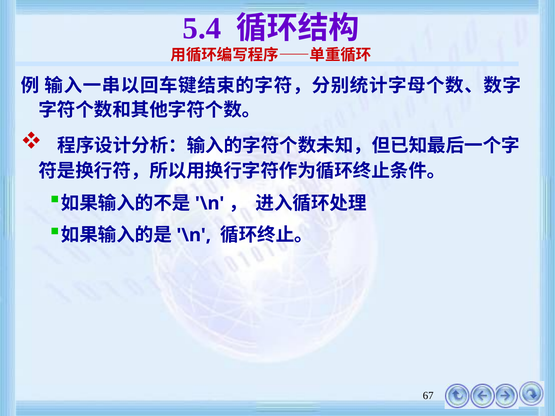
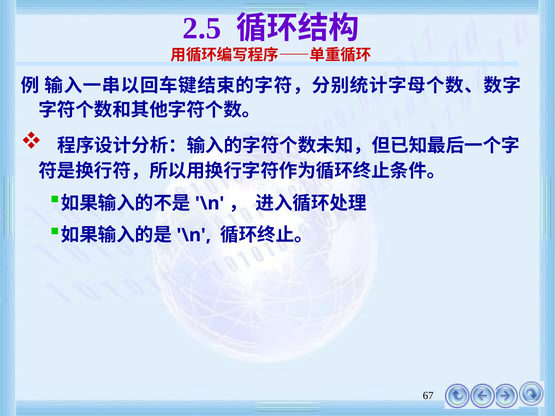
5.4: 5.4 -> 2.5 (202, 28)
